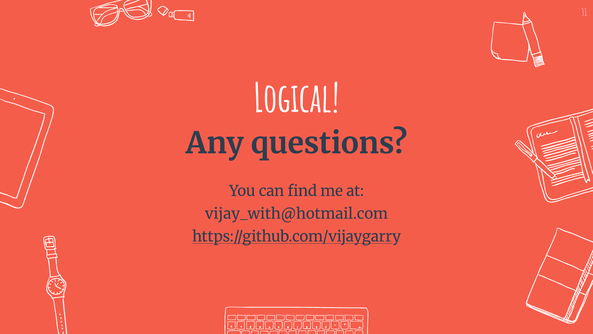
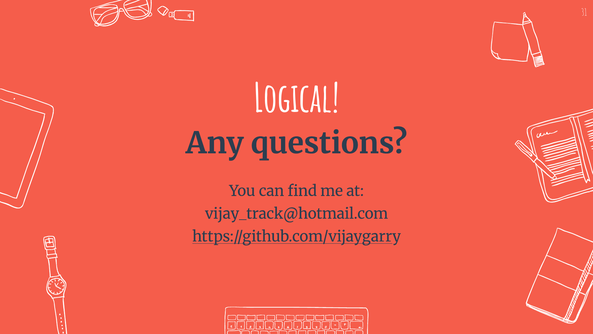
vijay_with@hotmail.com: vijay_with@hotmail.com -> vijay_track@hotmail.com (297, 214)
